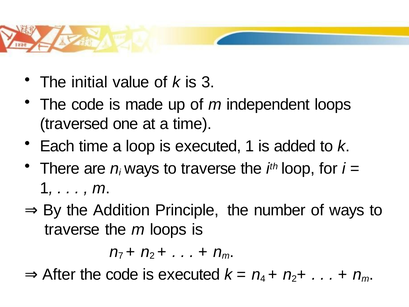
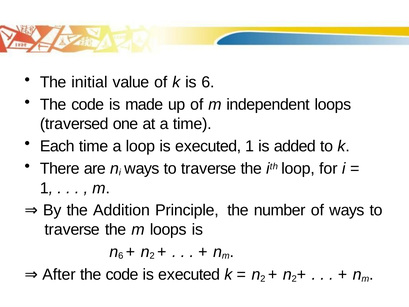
is 3: 3 -> 6 (208, 82)
7: 7 -> 6 (121, 256)
4: 4 -> 2 (263, 279)
